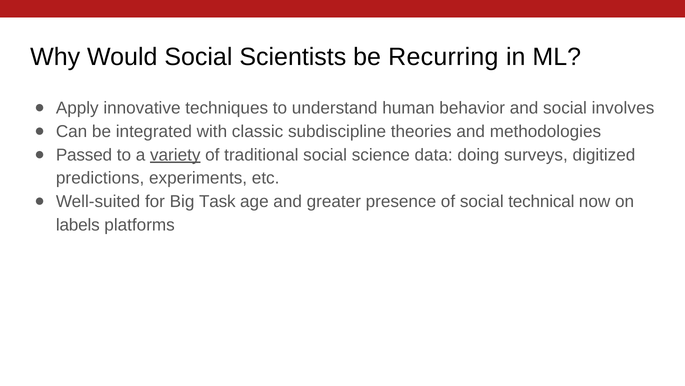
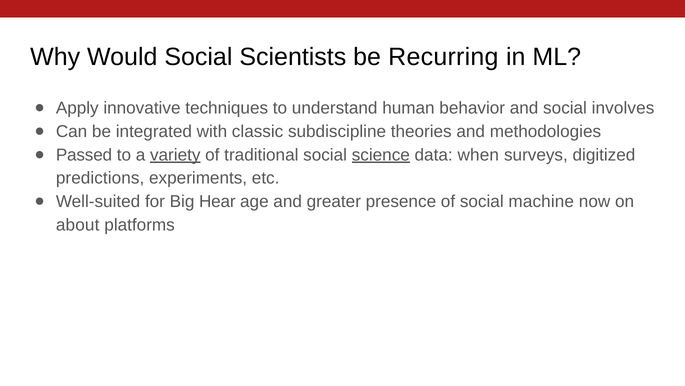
science underline: none -> present (381, 155)
doing: doing -> when (478, 155)
Task: Task -> Hear (217, 201)
technical: technical -> machine (541, 201)
labels: labels -> about (78, 225)
